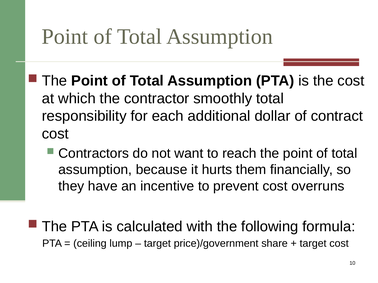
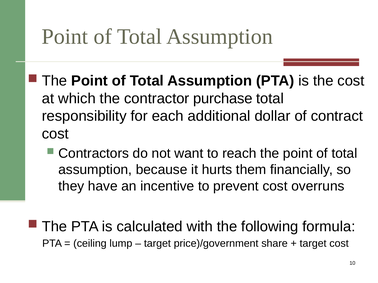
smoothly: smoothly -> purchase (223, 99)
